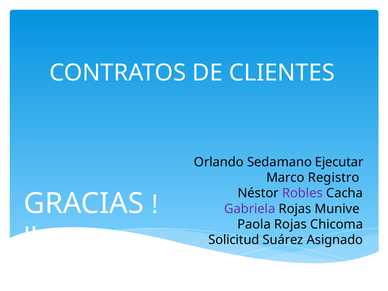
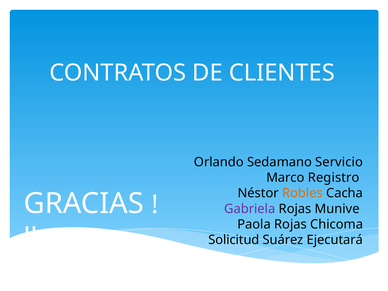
Ejecutar: Ejecutar -> Servicio (339, 162)
Robles colour: purple -> orange (302, 193)
Asignado: Asignado -> Ejecutará (335, 240)
